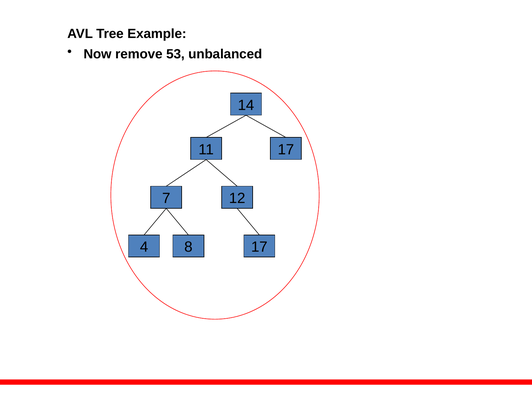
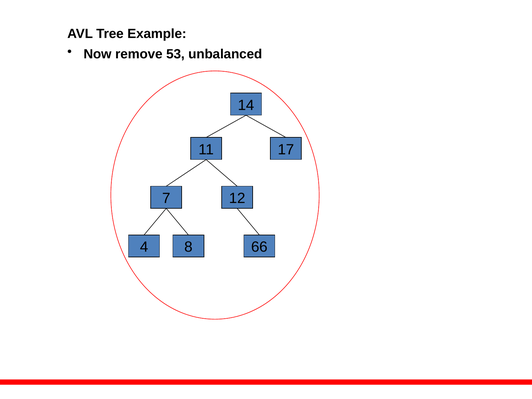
8 17: 17 -> 66 (259, 247)
